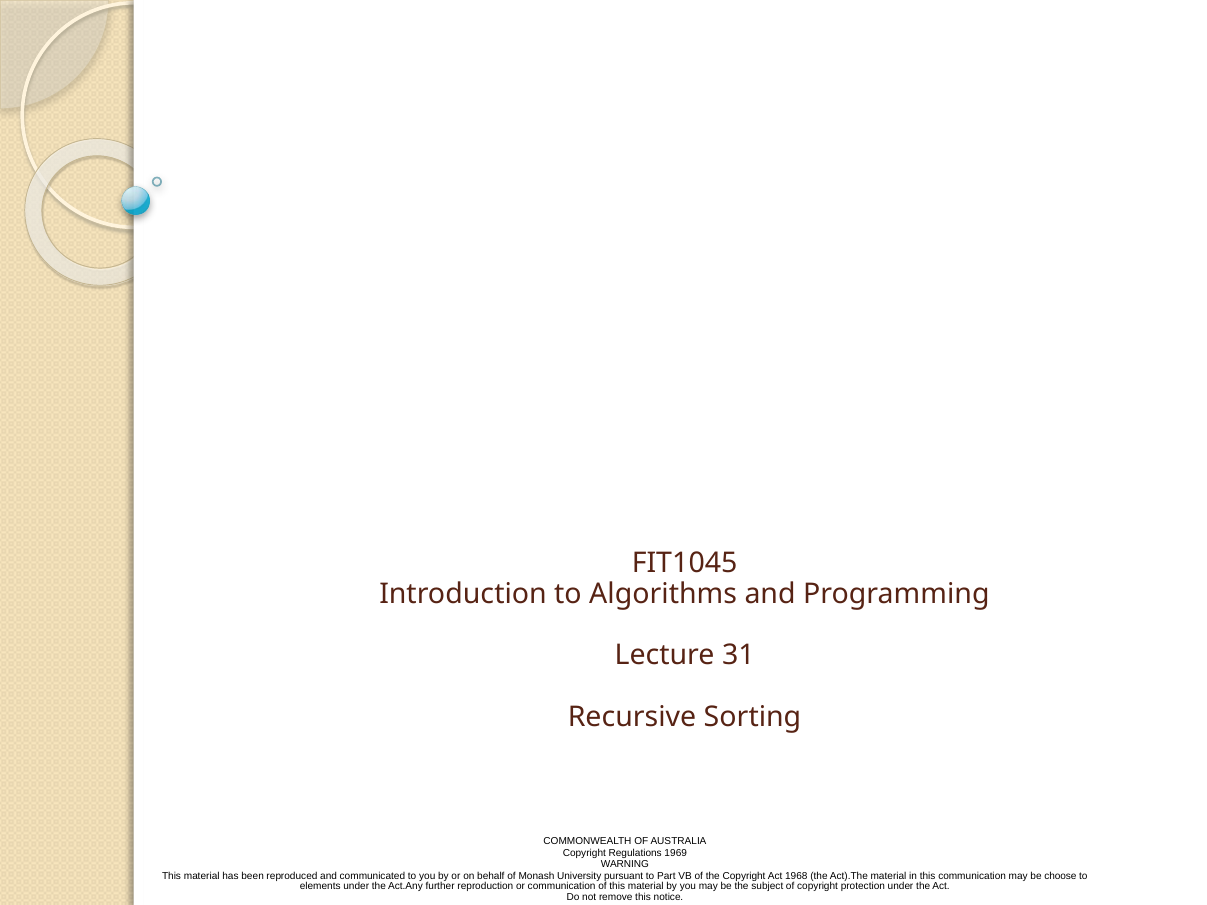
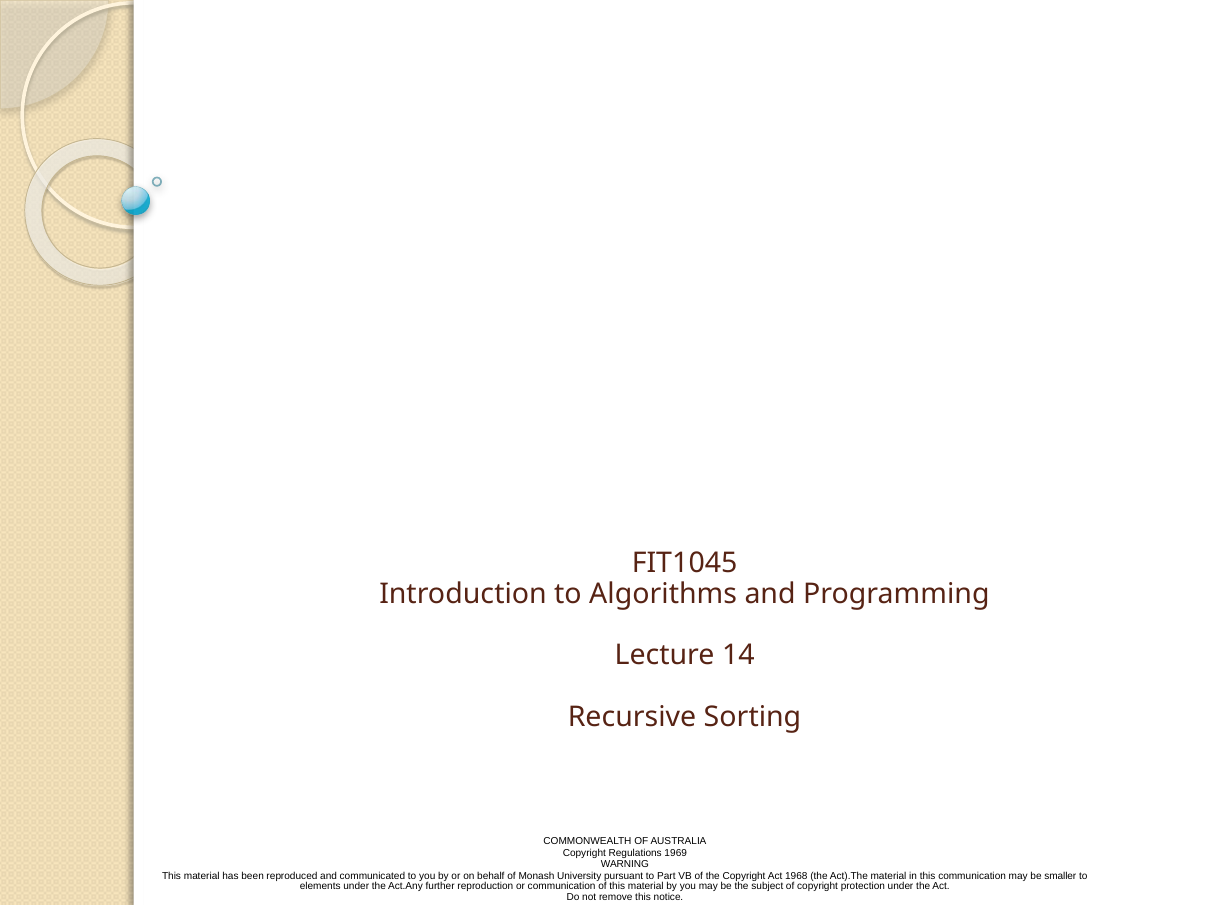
31: 31 -> 14 (738, 656)
choose: choose -> smaller (1060, 876)
